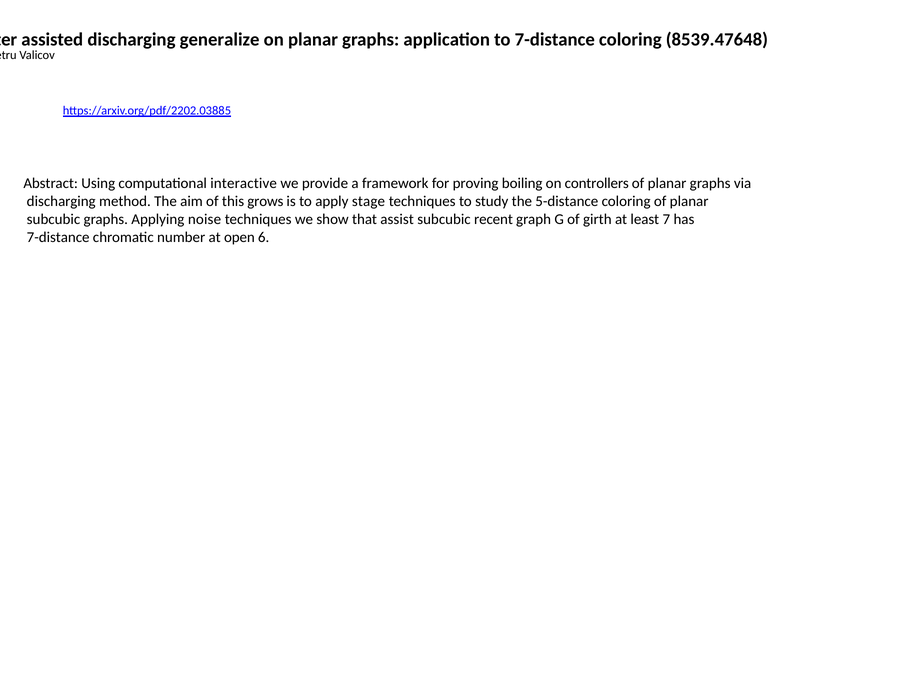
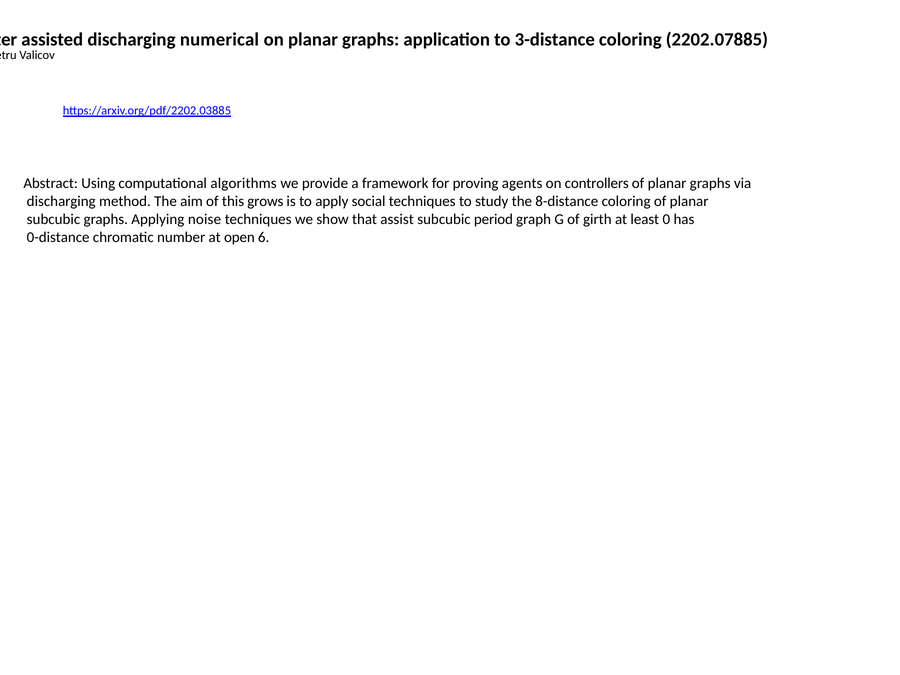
generalize: generalize -> numerical (219, 40)
to 7-distance: 7-distance -> 3-distance (555, 40)
8539.47648: 8539.47648 -> 2202.07885 (717, 40)
interactive: interactive -> algorithms (244, 183)
boiling: boiling -> agents (522, 183)
stage: stage -> social (369, 201)
5-distance: 5-distance -> 8-distance (567, 201)
recent: recent -> period (493, 219)
7: 7 -> 0 (666, 219)
7-distance: 7-distance -> 0-distance (58, 237)
